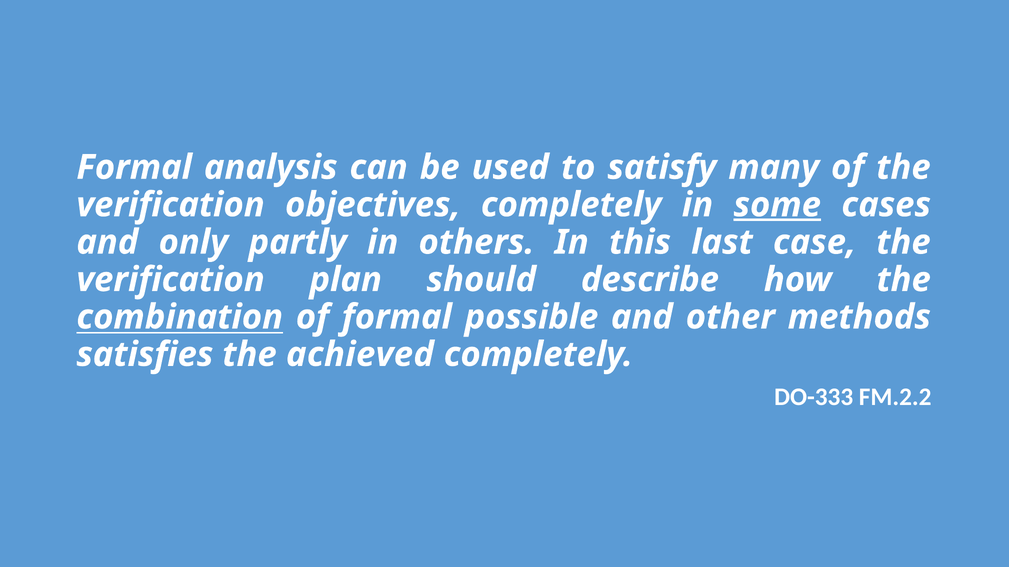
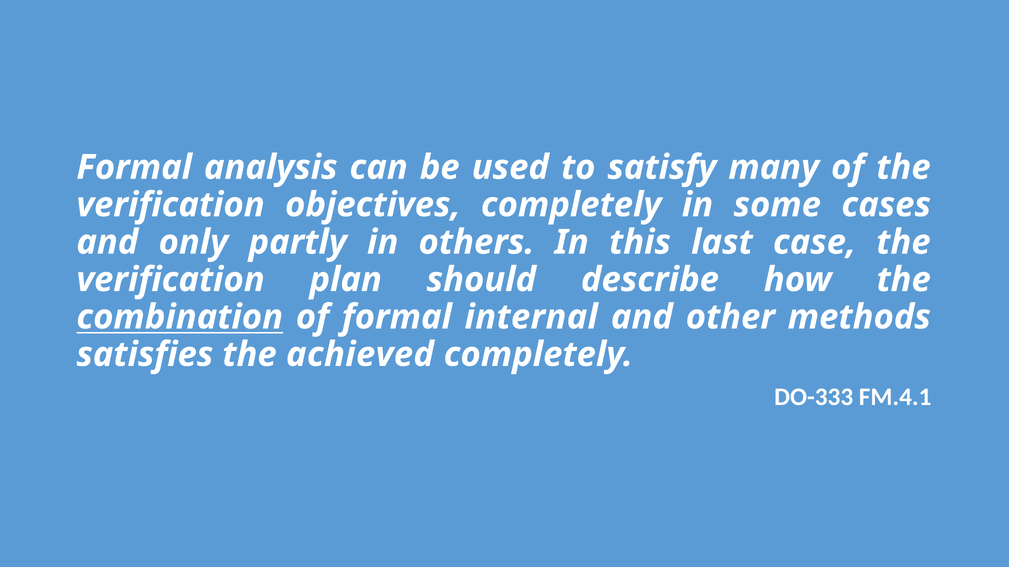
some underline: present -> none (777, 205)
possible: possible -> internal (531, 317)
FM.2.2: FM.2.2 -> FM.4.1 (895, 397)
